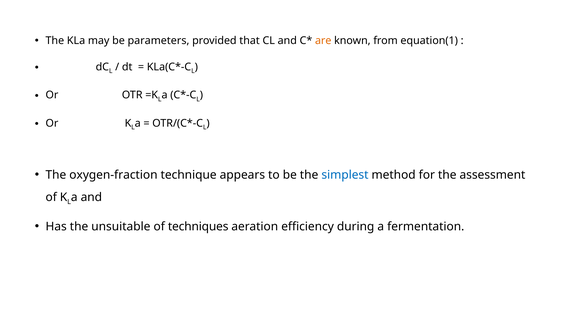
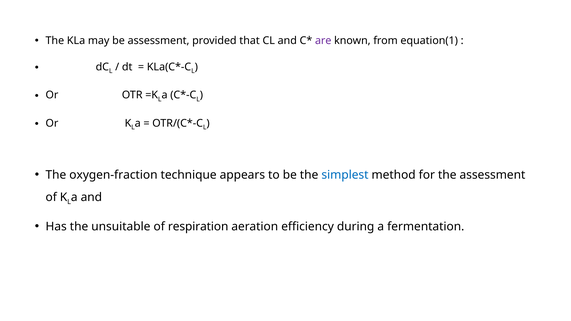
be parameters: parameters -> assessment (159, 41)
are colour: orange -> purple (323, 41)
techniques: techniques -> respiration (198, 227)
